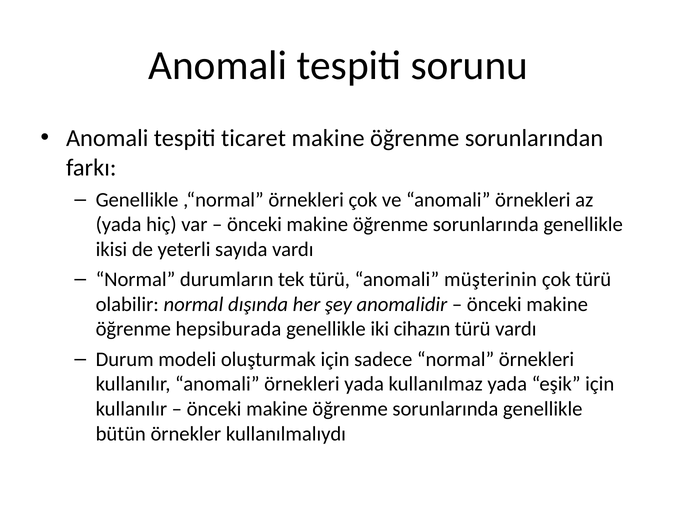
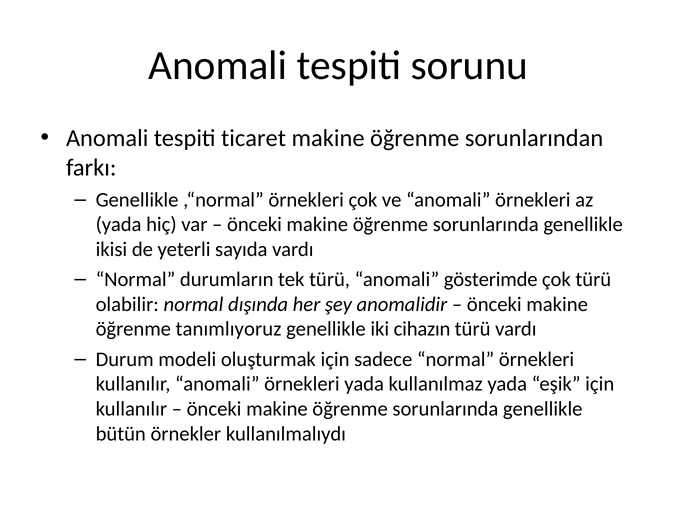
müşterinin: müşterinin -> gösterimde (491, 279)
hepsiburada: hepsiburada -> tanımlıyoruz (229, 329)
